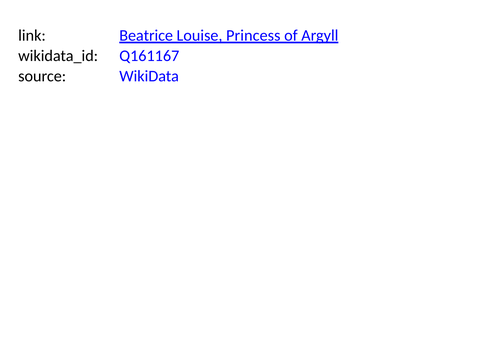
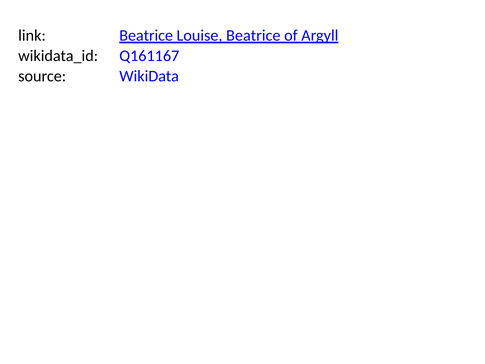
Louise Princess: Princess -> Beatrice (253, 36)
